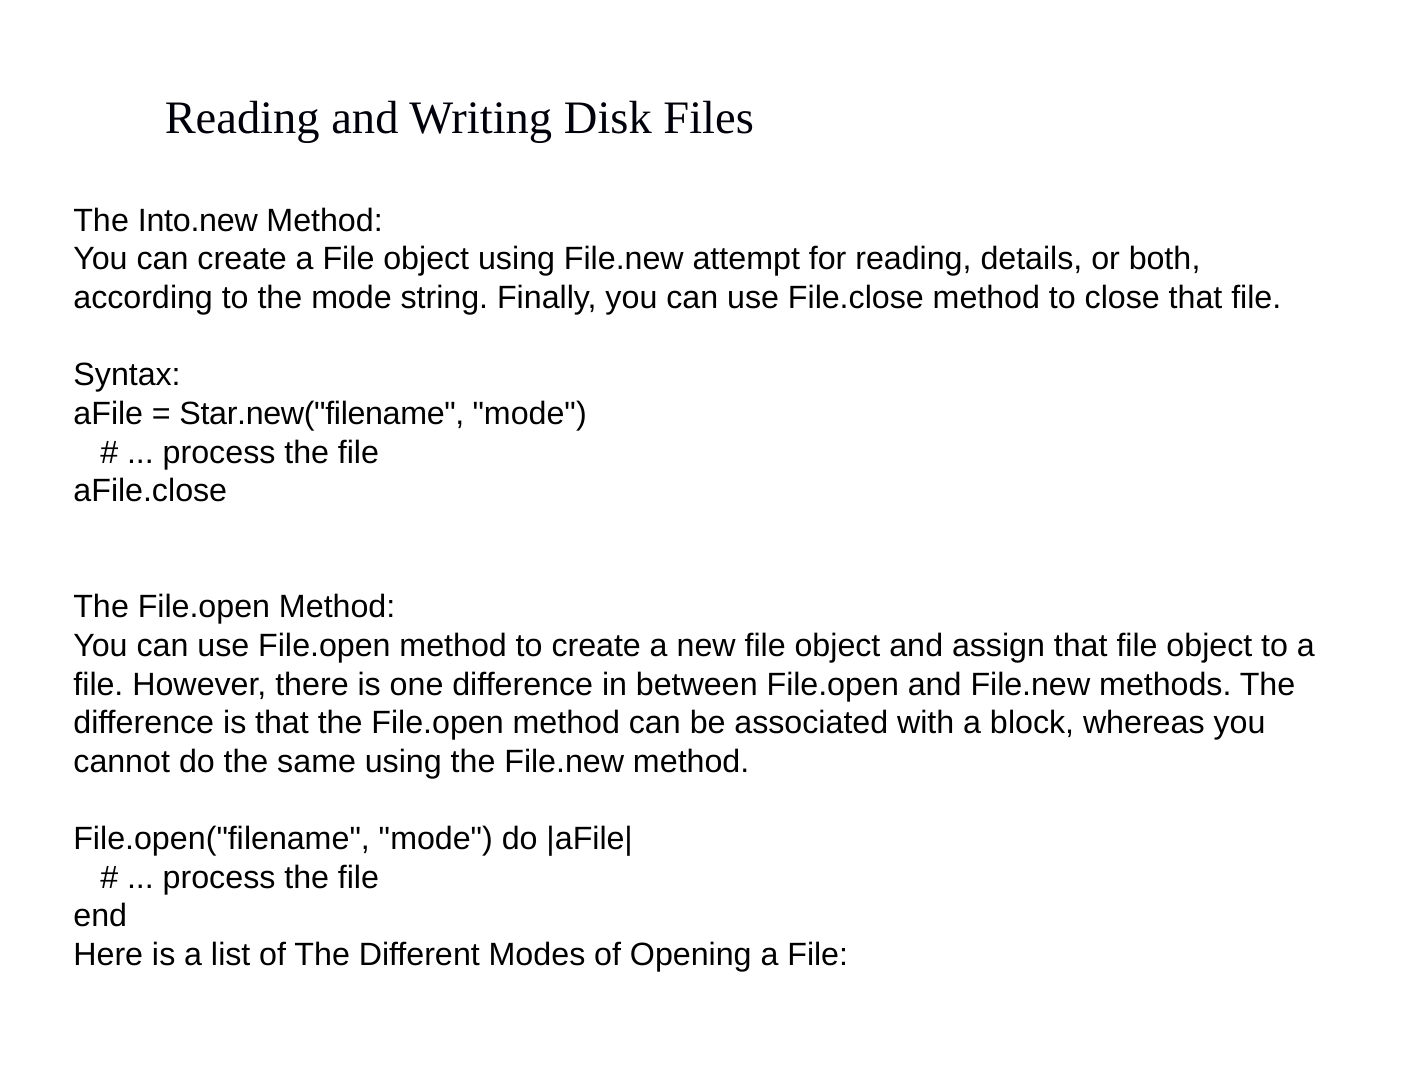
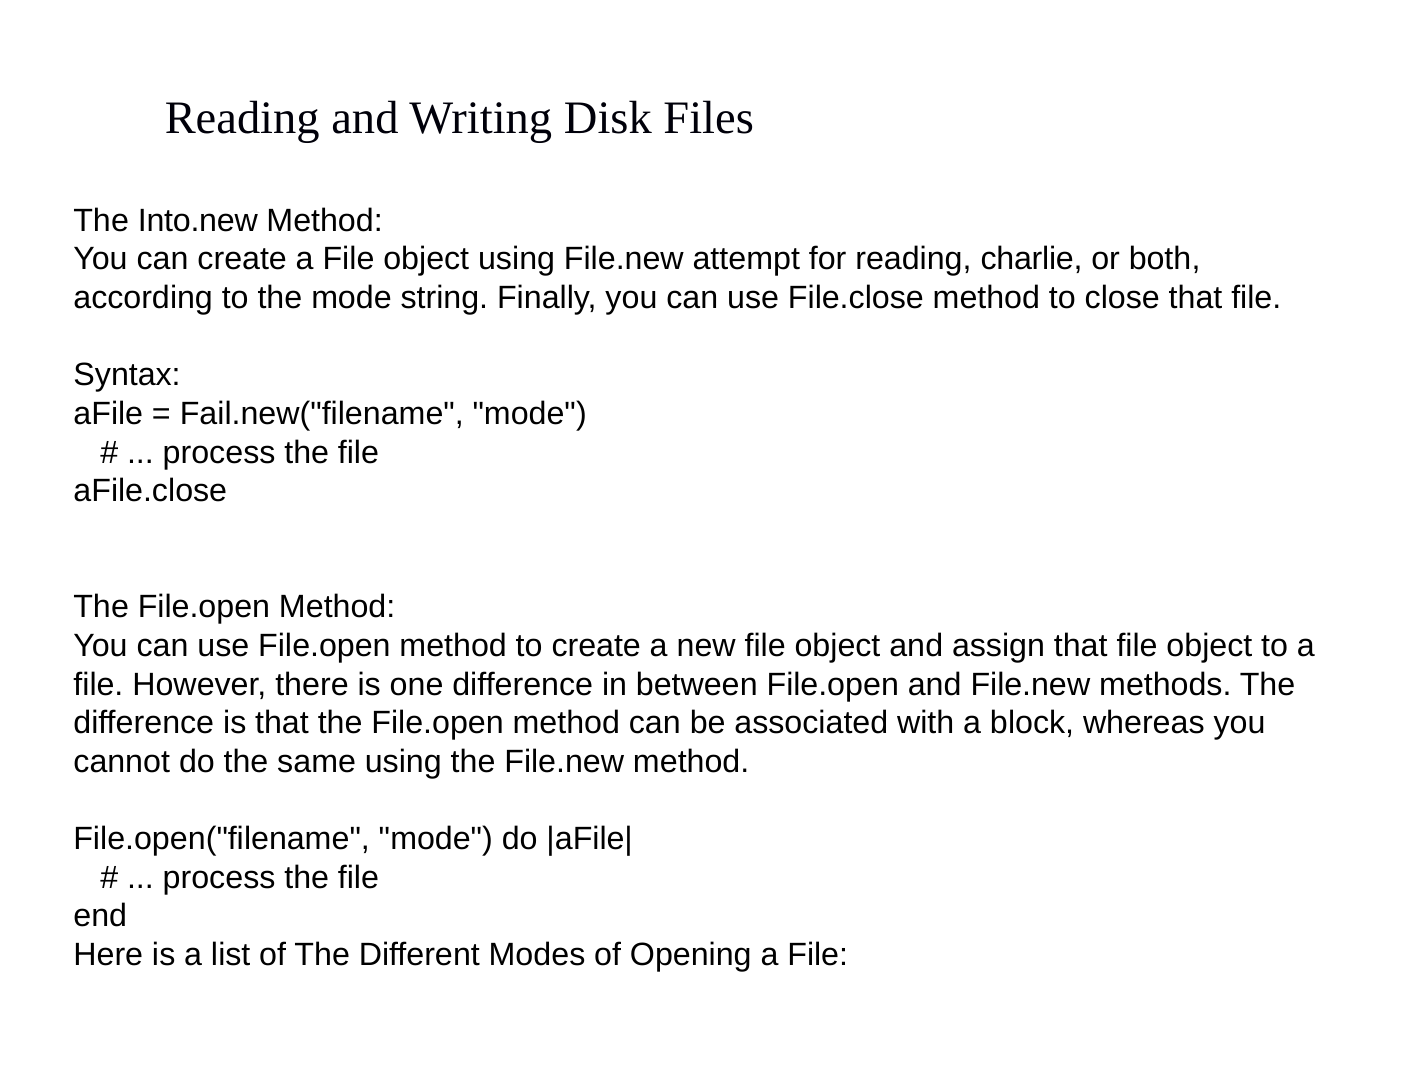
details: details -> charlie (1032, 259)
Star.new("filename: Star.new("filename -> Fail.new("filename (322, 414)
